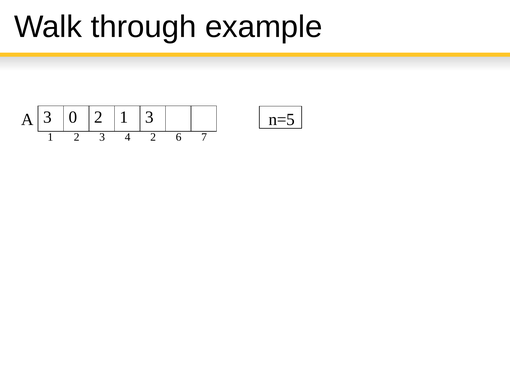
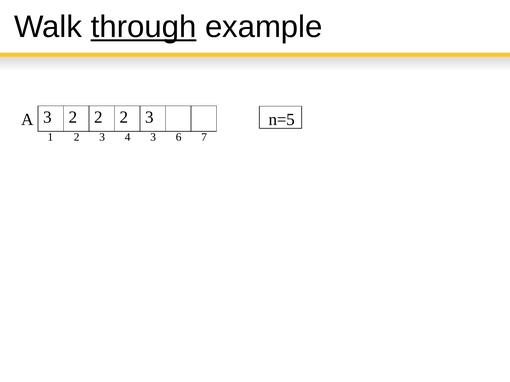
through underline: none -> present (144, 27)
3 0: 0 -> 2 (73, 117)
1: 1 -> 2 (124, 117)
4 2: 2 -> 3 (153, 137)
